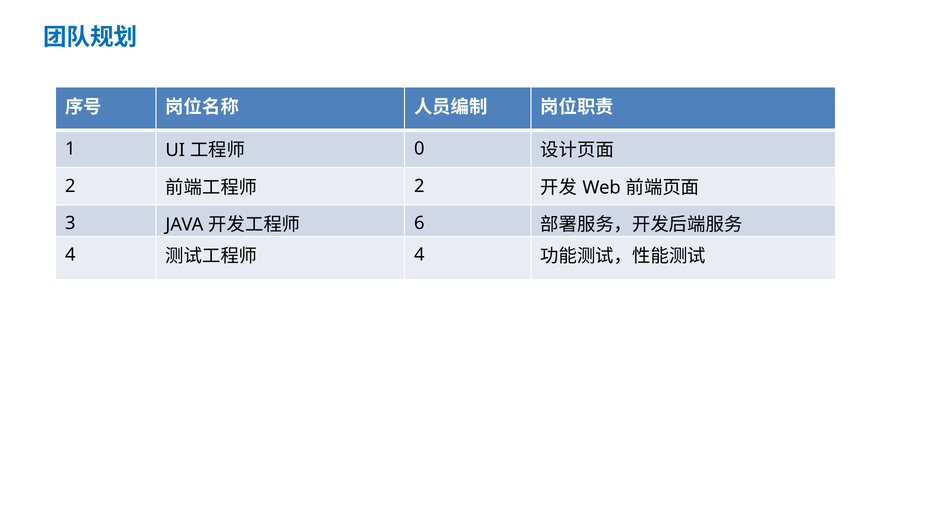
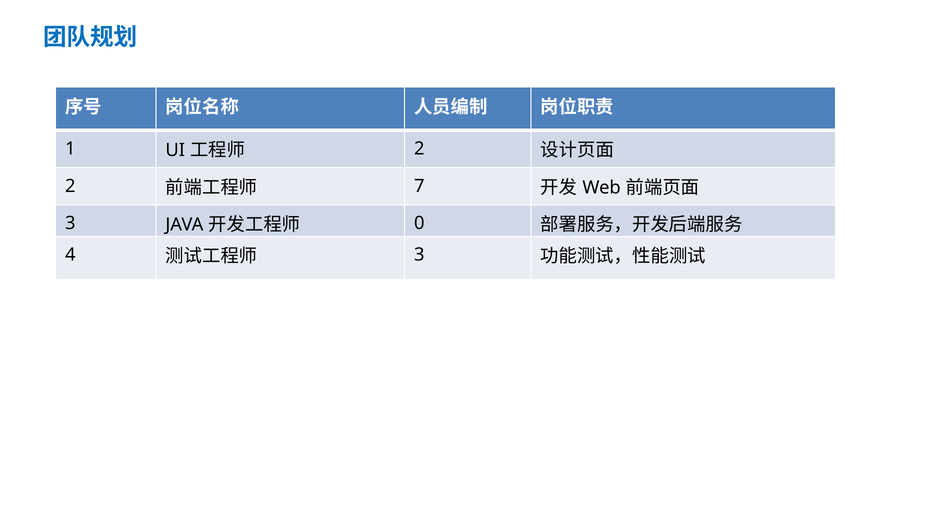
0: 0 -> 2 (419, 148)
2: 2 -> 7 (419, 186)
6: 6 -> 0 (419, 223)
4: 4 -> 3 (419, 254)
